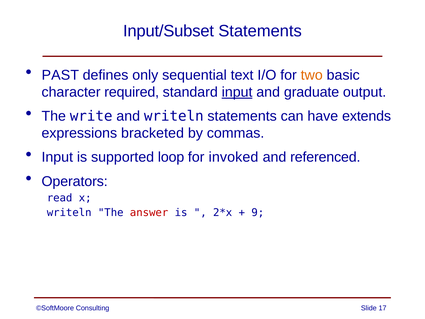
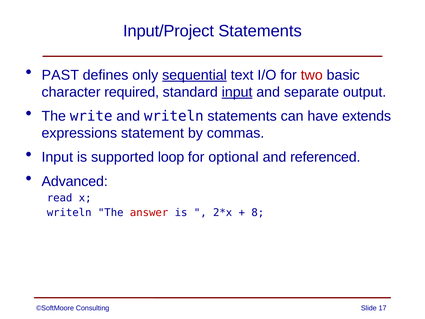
Input/Subset: Input/Subset -> Input/Project (168, 31)
sequential underline: none -> present (194, 75)
two colour: orange -> red (312, 75)
graduate: graduate -> separate (312, 92)
bracketed: bracketed -> statement (153, 133)
invoked: invoked -> optional (233, 157)
Operators: Operators -> Advanced (75, 181)
9: 9 -> 8 (258, 213)
